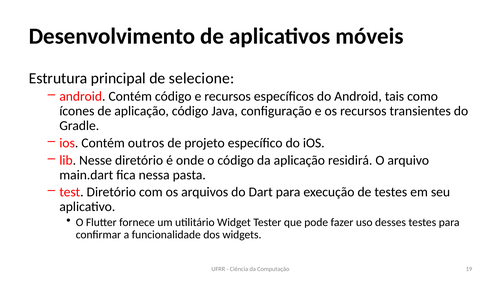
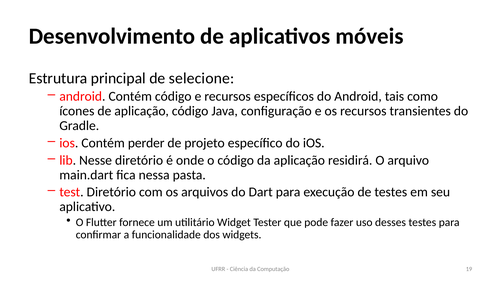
outros: outros -> perder (146, 143)
